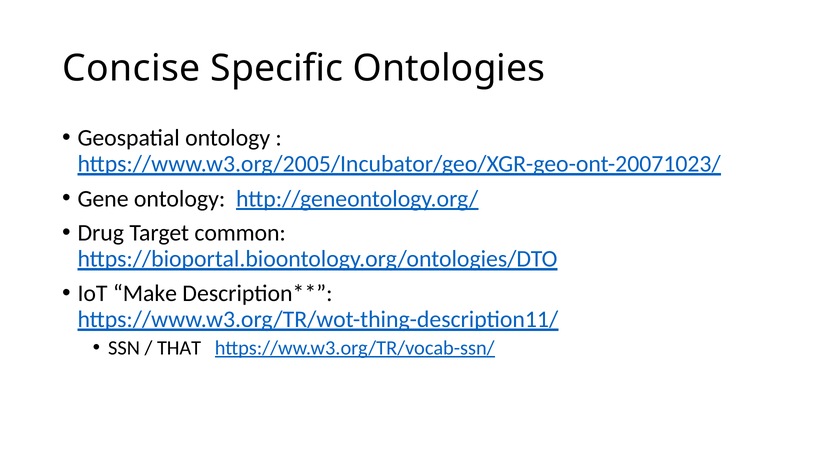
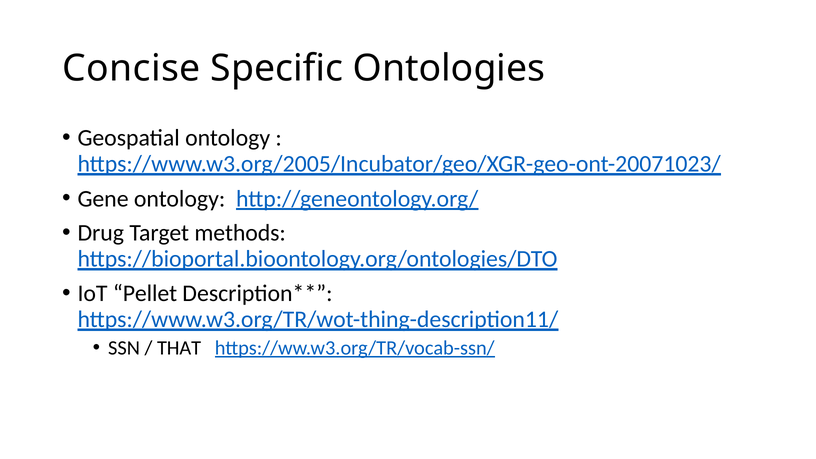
common: common -> methods (240, 233)
Make: Make -> Pellet (145, 293)
